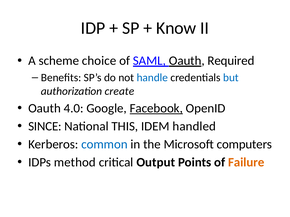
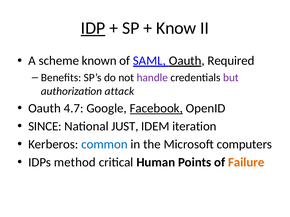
IDP underline: none -> present (93, 28)
choice: choice -> known (99, 61)
handle colour: blue -> purple (152, 78)
but colour: blue -> purple (231, 78)
create: create -> attack (119, 91)
4.0: 4.0 -> 4.7 (74, 109)
THIS: THIS -> JUST (125, 127)
handled: handled -> iteration (194, 127)
Output: Output -> Human (156, 163)
